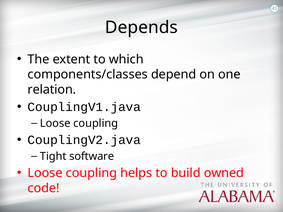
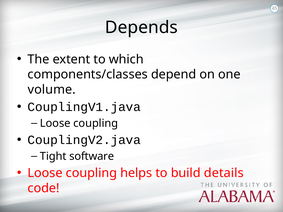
relation: relation -> volume (52, 90)
owned: owned -> details (224, 173)
